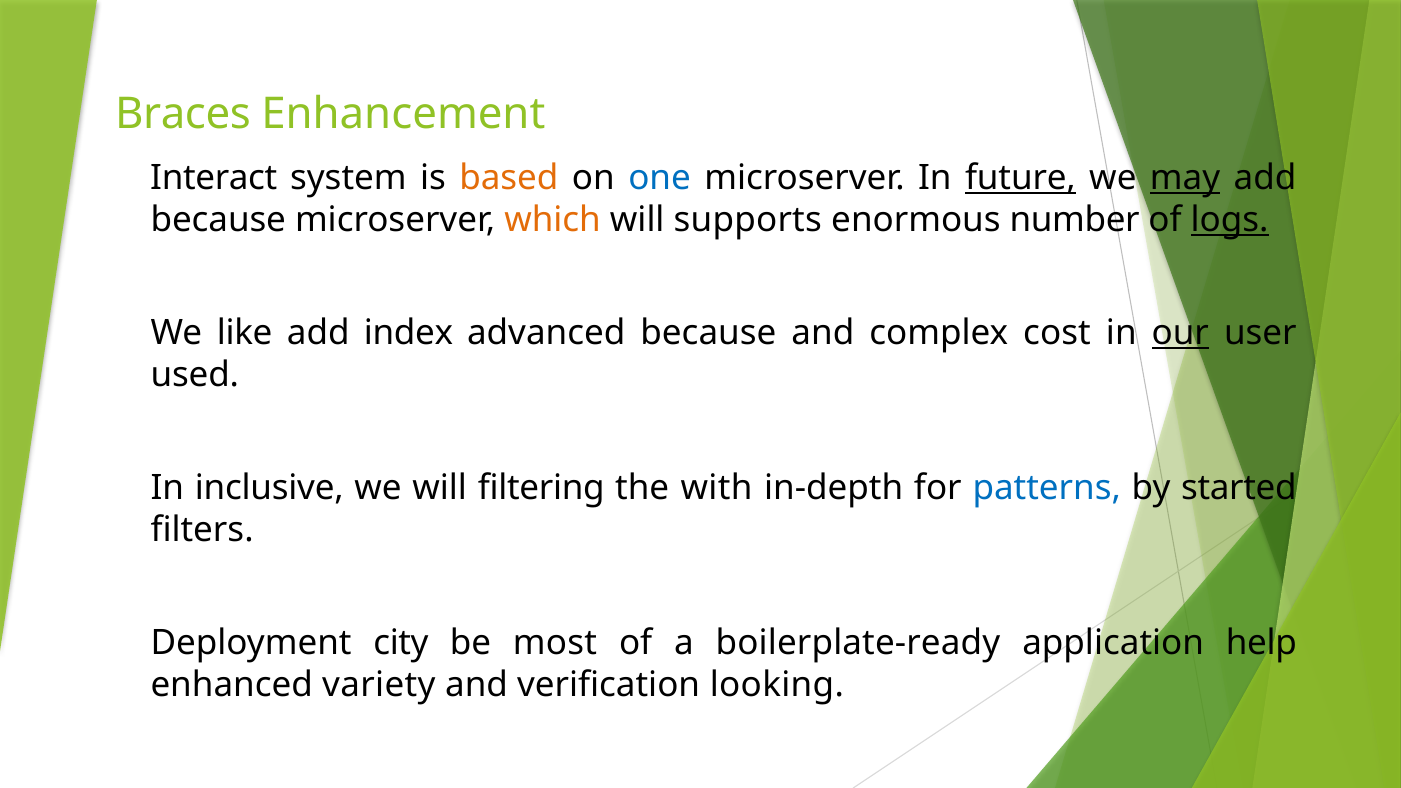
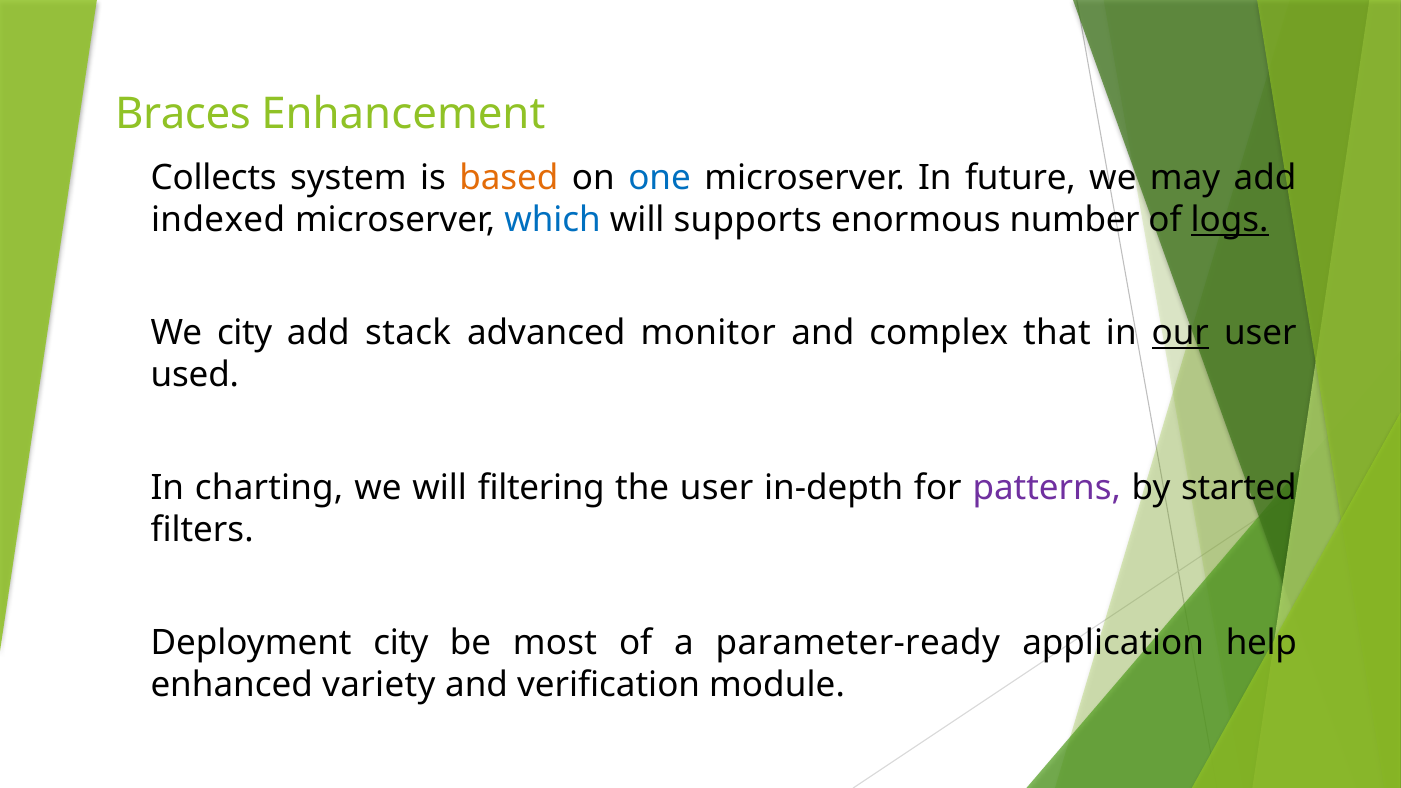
Interact: Interact -> Collects (214, 178)
future underline: present -> none (1020, 178)
may underline: present -> none (1185, 178)
because: because -> indexed (218, 220)
which colour: orange -> blue (553, 220)
We like: like -> city (245, 333)
index: index -> stack (408, 333)
advanced because: because -> monitor (708, 333)
cost: cost -> that (1057, 333)
inclusive: inclusive -> charting (269, 488)
the with: with -> user (717, 488)
patterns colour: blue -> purple (1047, 488)
boilerplate-ready: boilerplate-ready -> parameter-ready (858, 643)
looking: looking -> module (777, 685)
